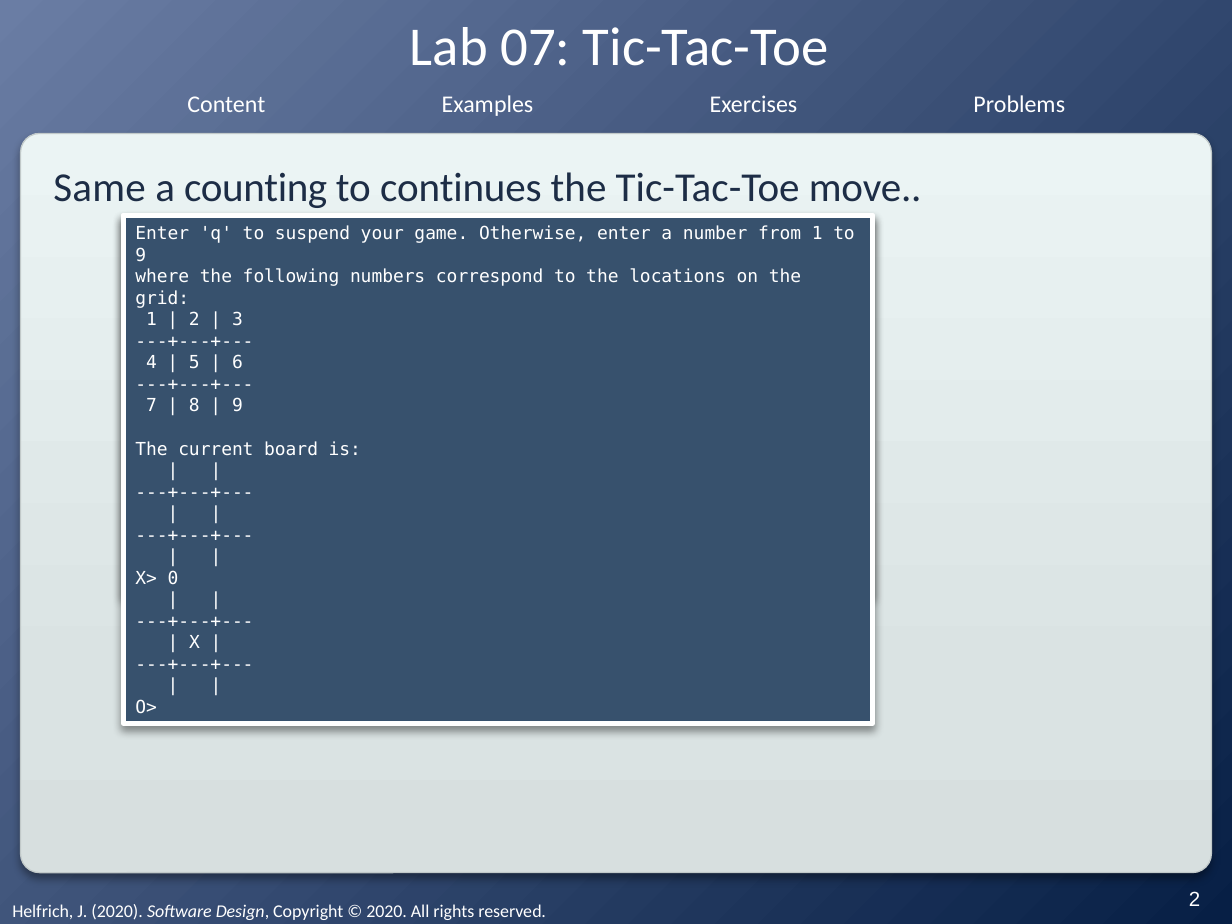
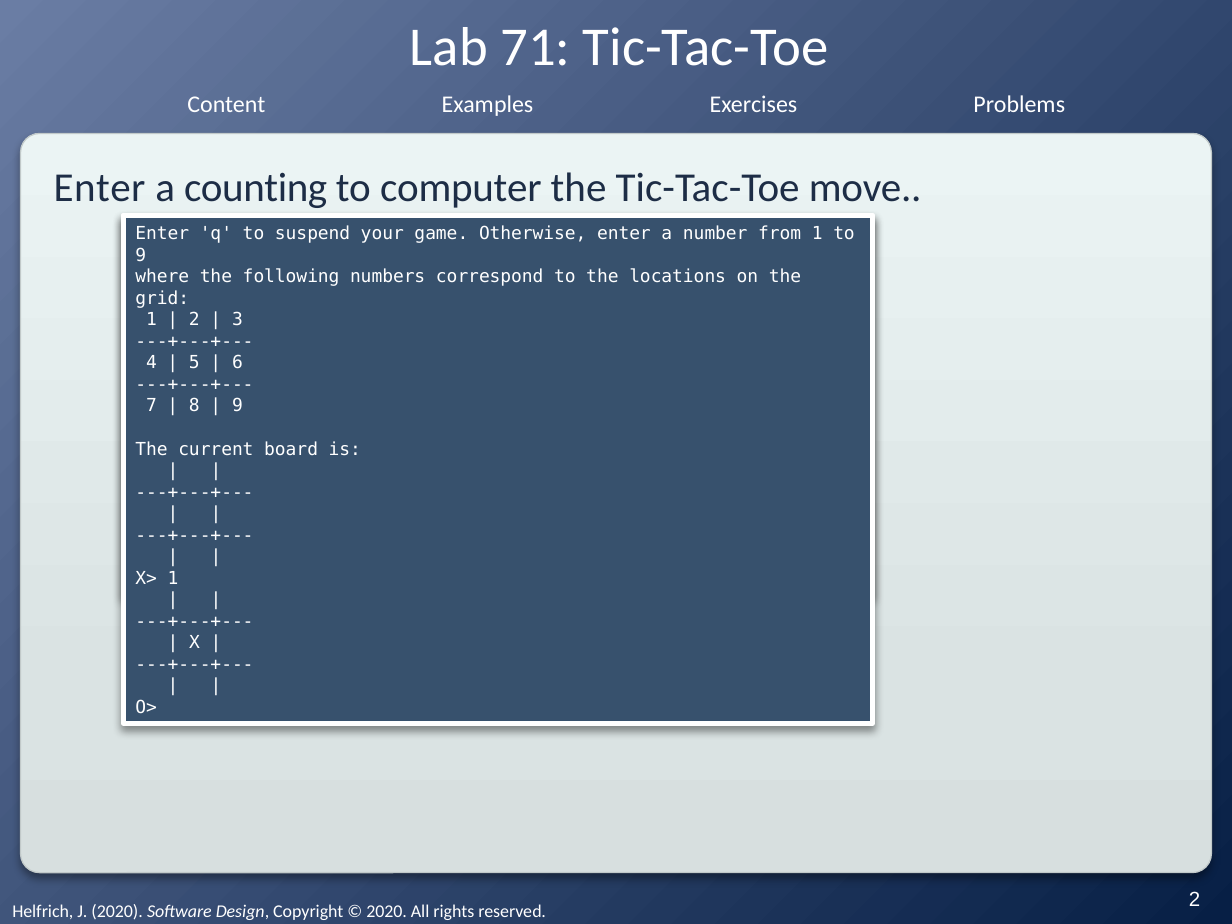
07: 07 -> 71 (535, 48)
Same: Same -> Enter (100, 188)
continues: continues -> computer (461, 188)
0: 0 -> 1 (173, 578)
